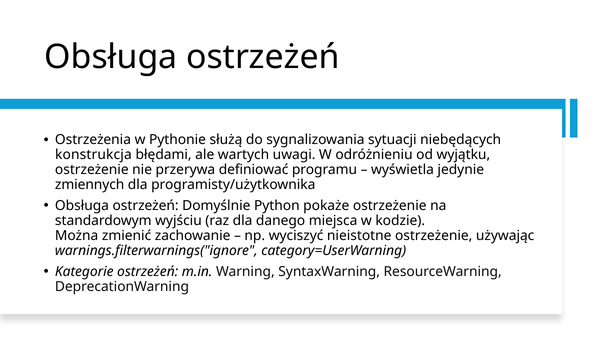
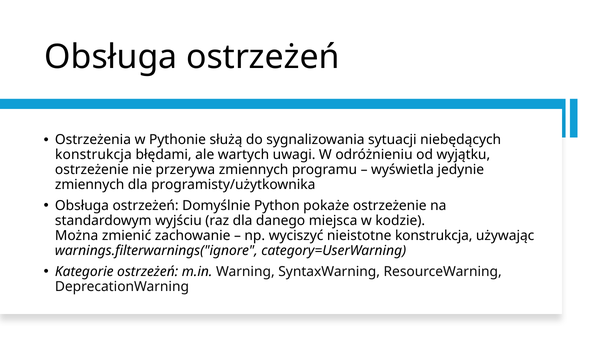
przerywa definiować: definiować -> zmiennych (254, 170)
nieistotne ostrzeżenie: ostrzeżenie -> konstrukcja (434, 235)
